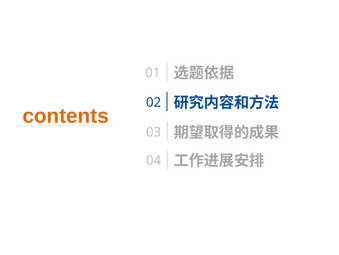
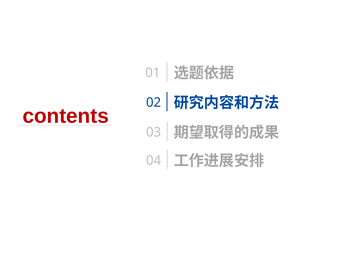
contents colour: orange -> red (66, 116)
